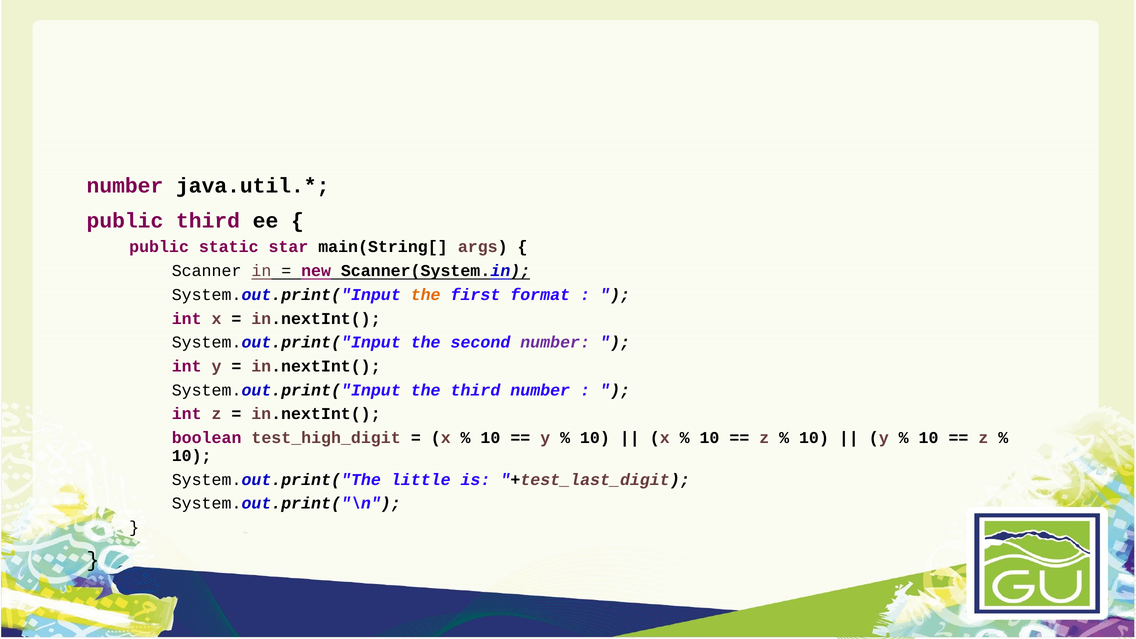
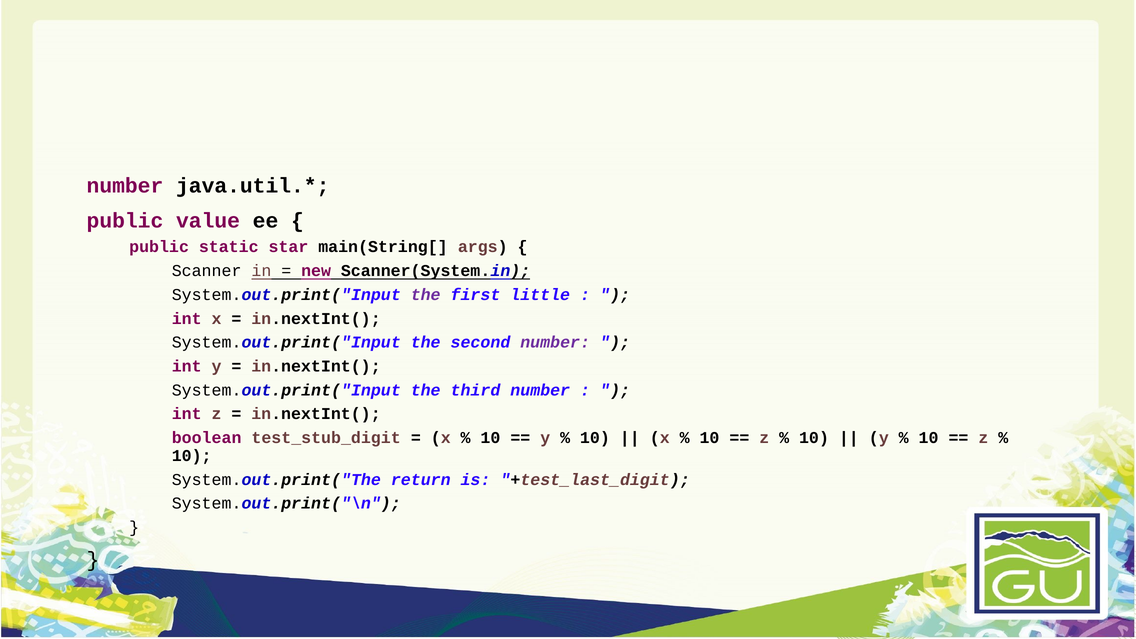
public third: third -> value (208, 221)
the colour: orange -> purple (426, 295)
format: format -> little (540, 295)
test_high_digit: test_high_digit -> test_stub_digit (326, 438)
little: little -> return (421, 480)
